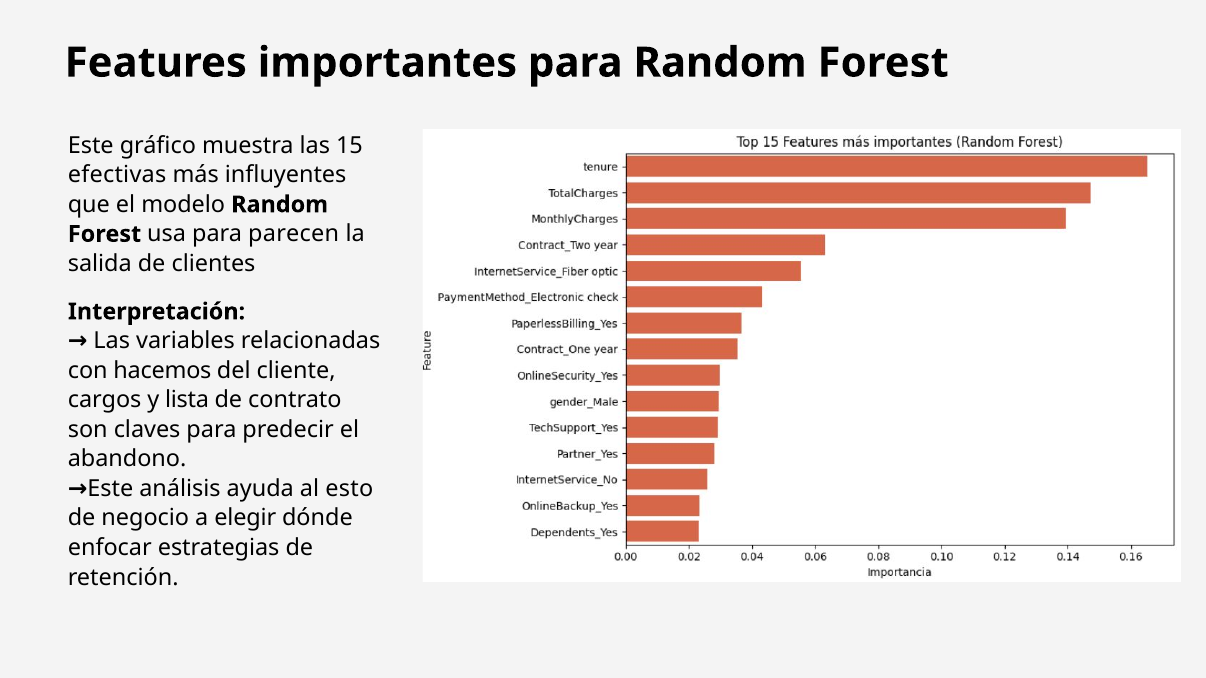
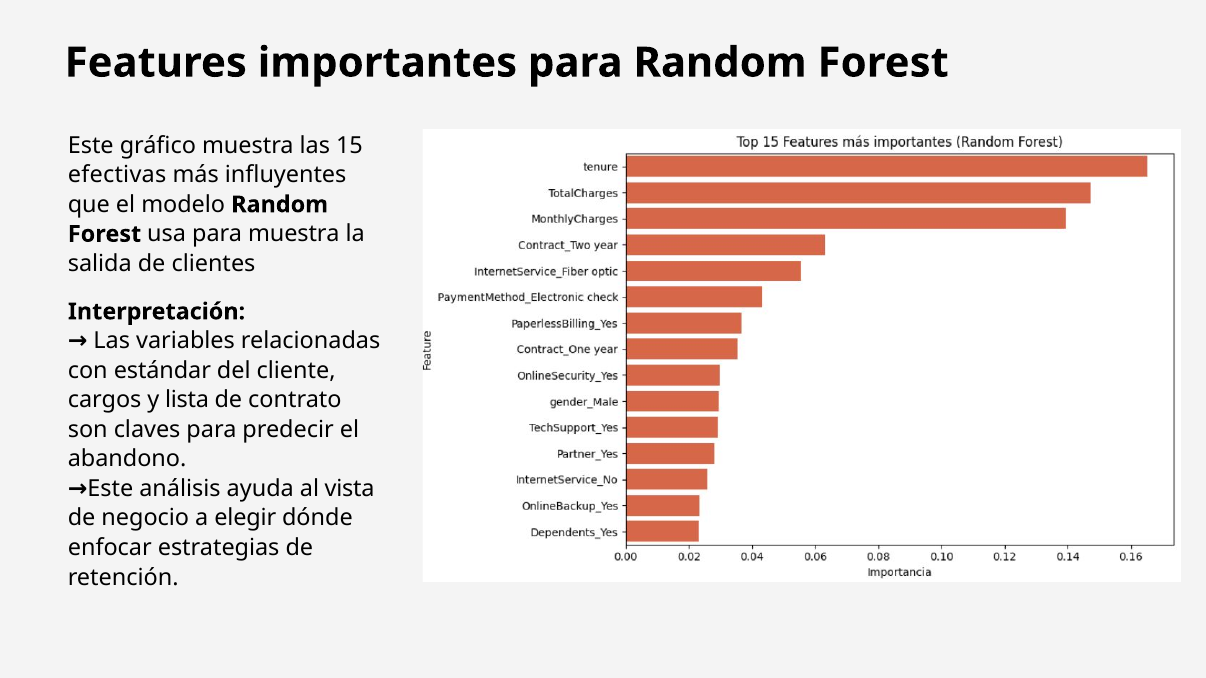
para parecen: parecen -> muestra (294, 234)
hacemos: hacemos -> estándar (162, 371)
esto: esto -> vista (350, 489)
